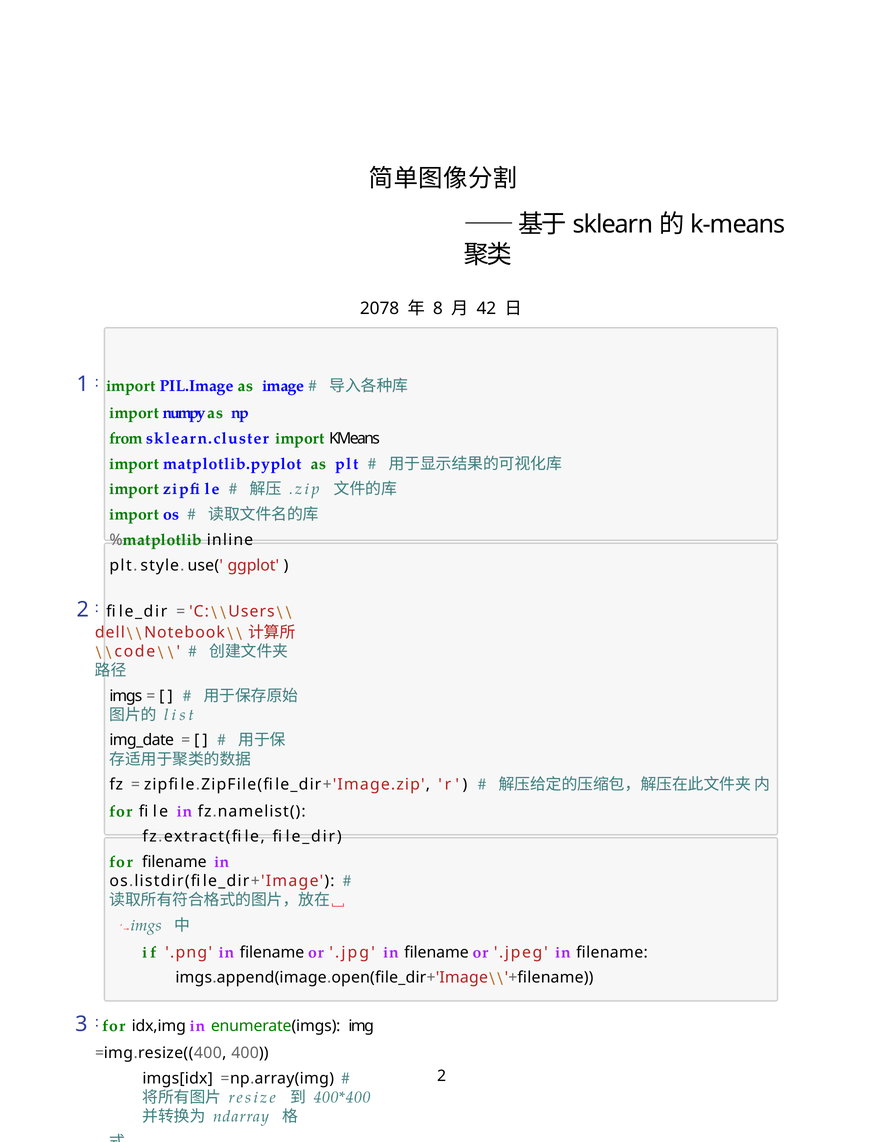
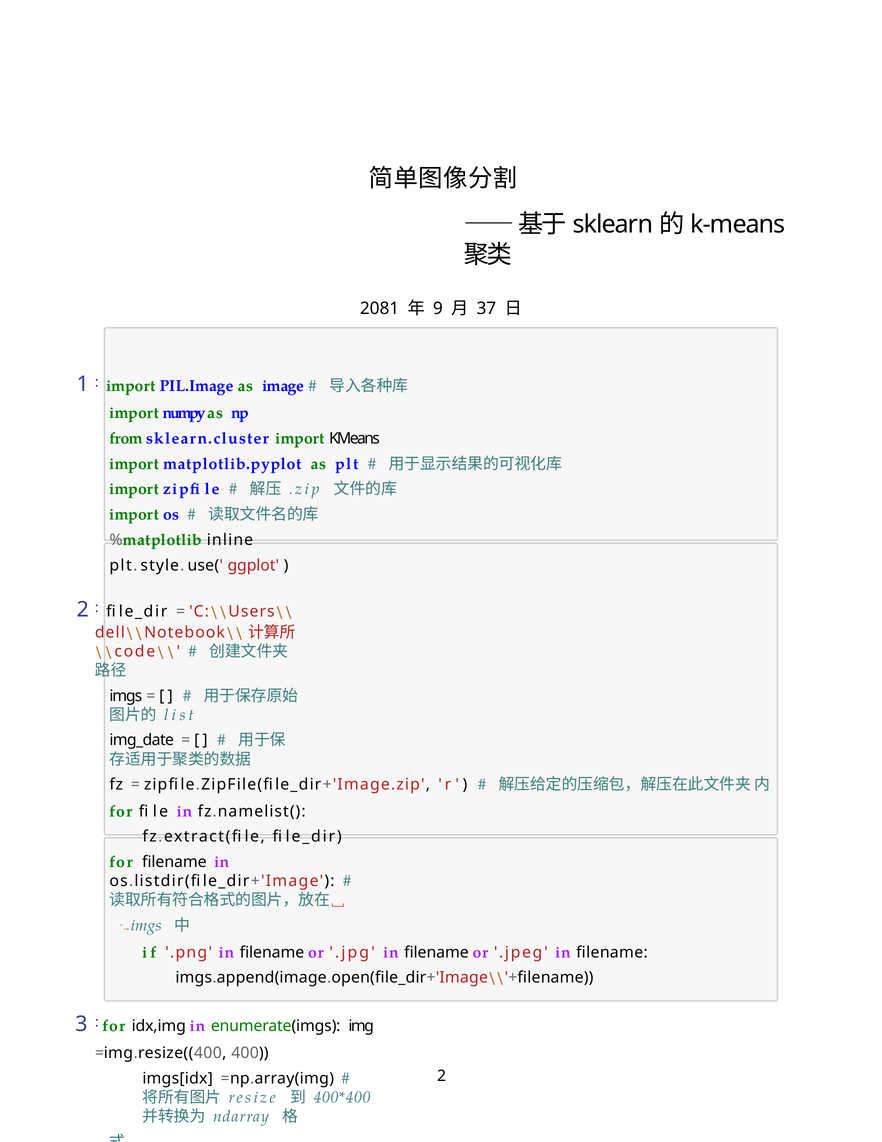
2078: 2078 -> 2081 (380, 309)
8: 8 -> 9 (438, 309)
42: 42 -> 37 (486, 309)
